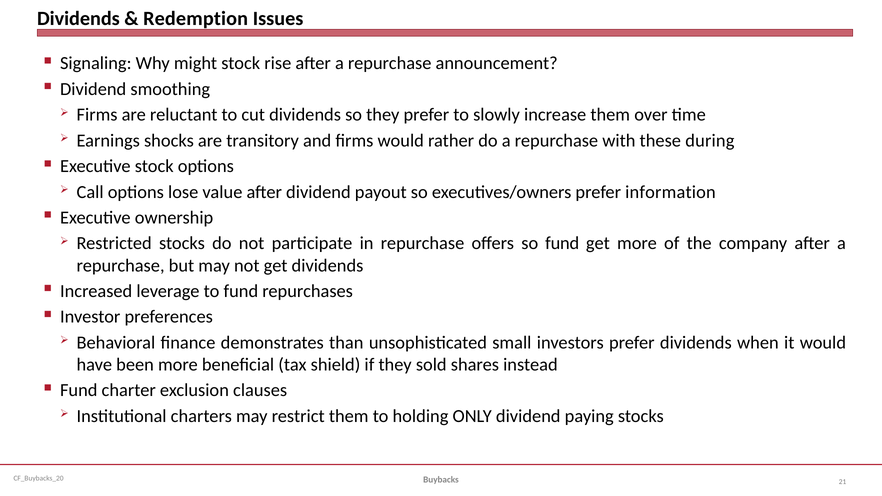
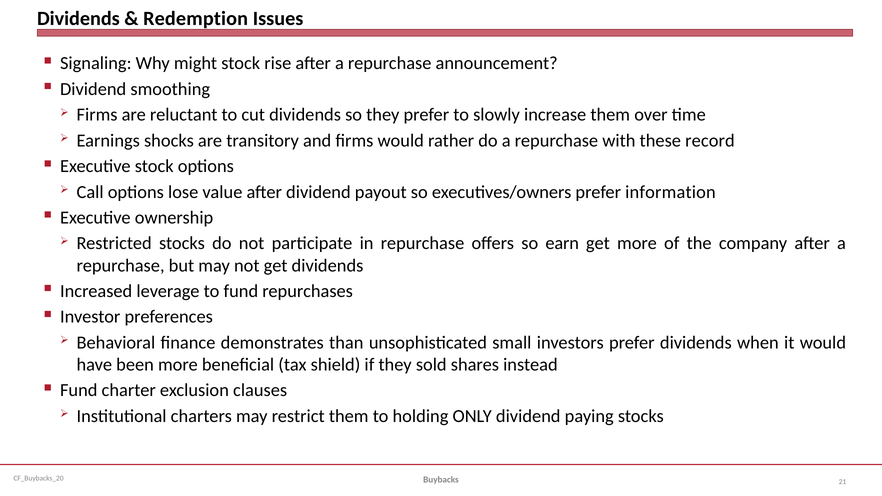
during: during -> record (710, 141)
so fund: fund -> earn (562, 243)
